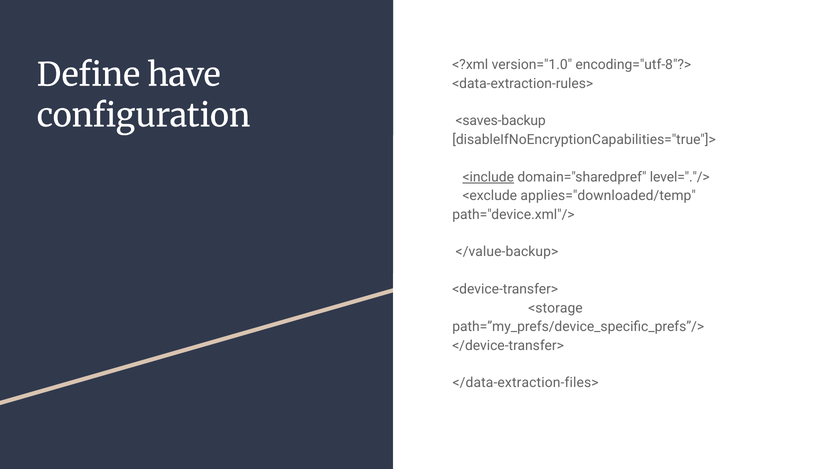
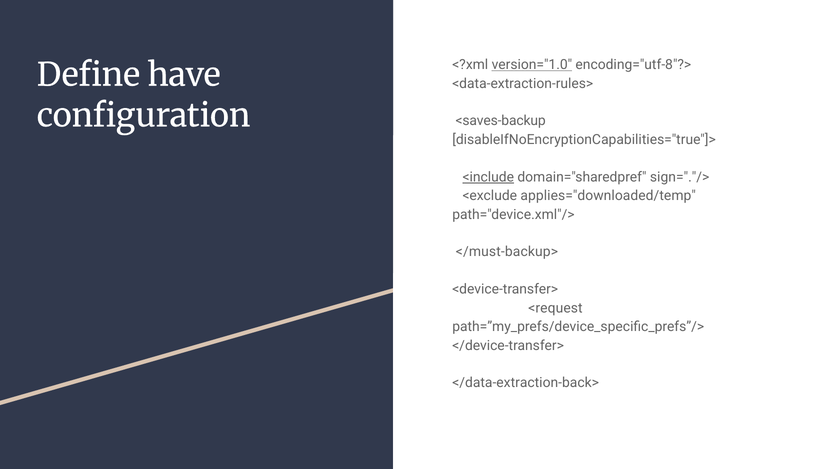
version="1.0 underline: none -> present (532, 65)
level="."/>: level="."/> -> sign="."/> (680, 177)
</value-backup>: </value-backup> -> </must-backup> (507, 252)
<storage: <storage -> <request (555, 308)
</data-extraction-files>: </data-extraction-files> -> </data-extraction-back> (526, 383)
